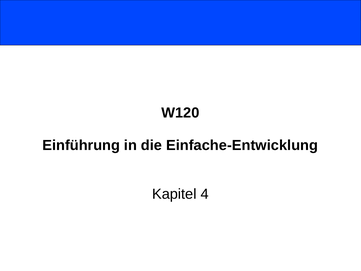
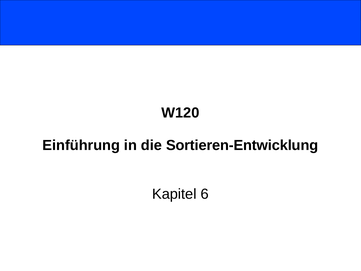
Einfache-Entwicklung: Einfache-Entwicklung -> Sortieren-Entwicklung (242, 145)
4: 4 -> 6 (205, 194)
